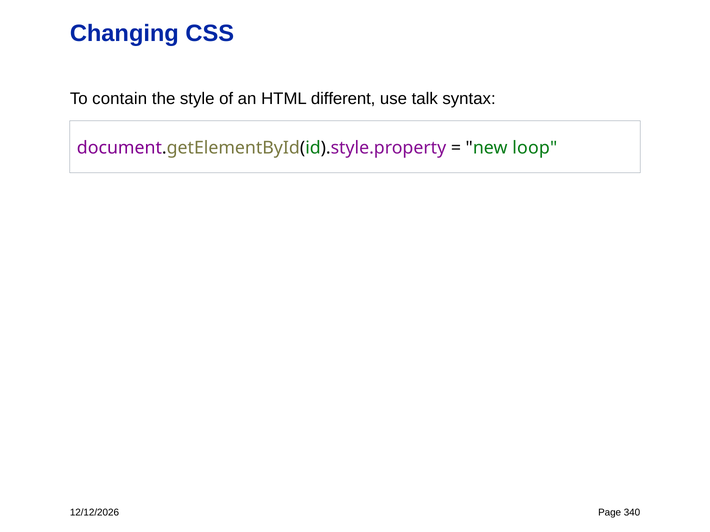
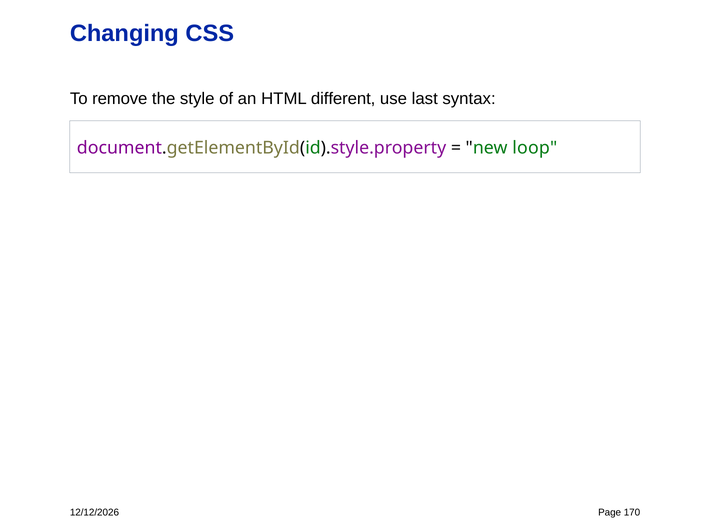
contain: contain -> remove (120, 99)
talk: talk -> last (425, 99)
340: 340 -> 170 (632, 513)
